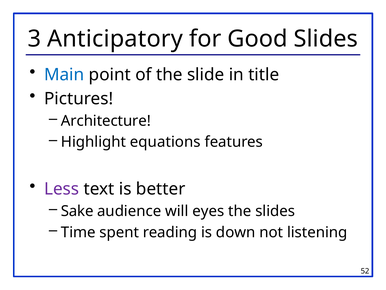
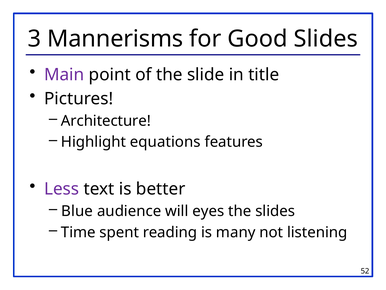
Anticipatory: Anticipatory -> Mannerisms (115, 39)
Main colour: blue -> purple (64, 75)
Sake: Sake -> Blue (77, 211)
down: down -> many (236, 232)
